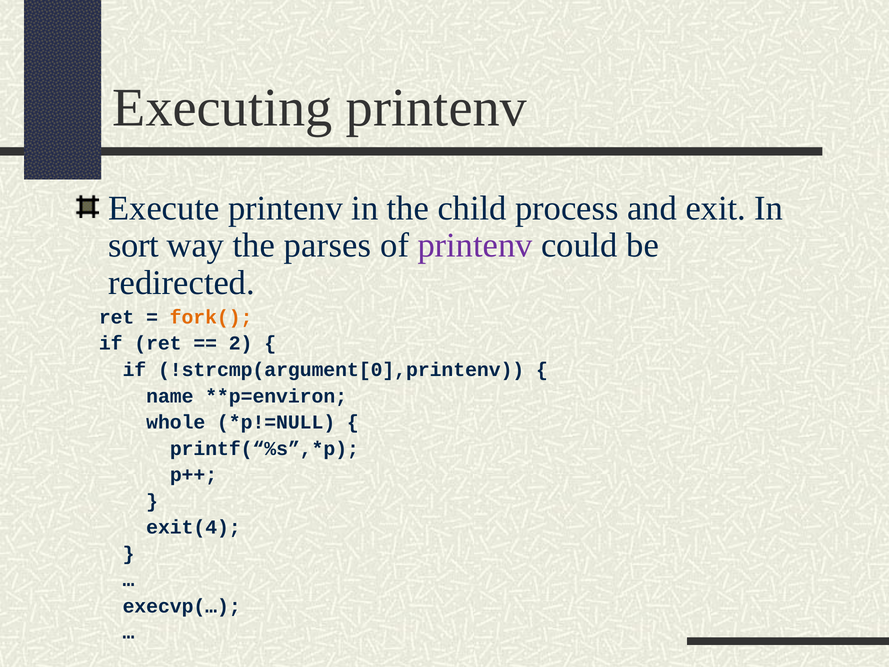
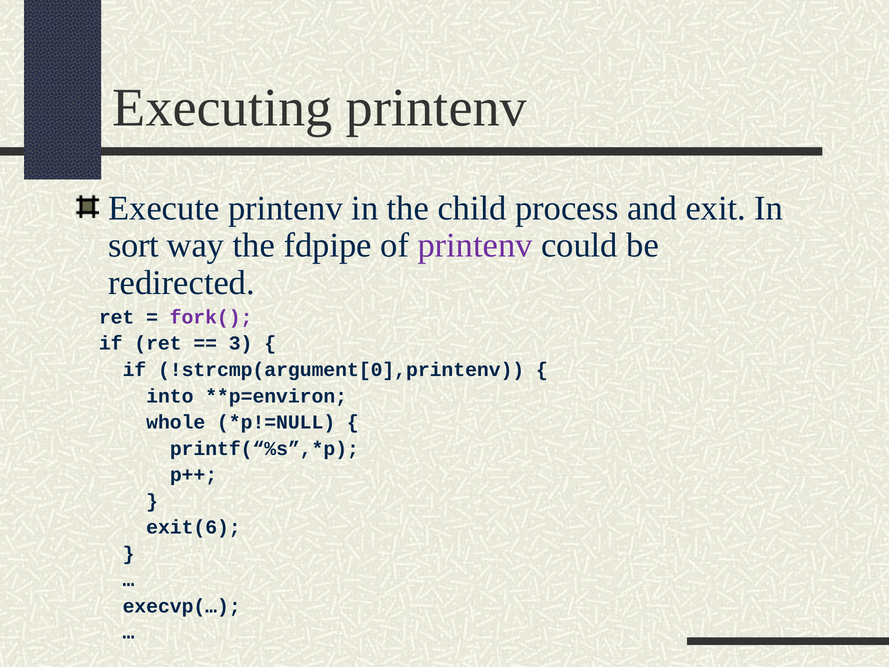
parses: parses -> fdpipe (328, 245)
fork( colour: orange -> purple (211, 317)
2: 2 -> 3 (241, 343)
name: name -> into (170, 396)
exit(4: exit(4 -> exit(6 (193, 527)
